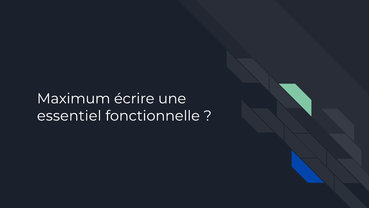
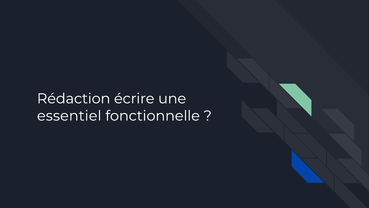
Maximum: Maximum -> Rédaction (74, 98)
